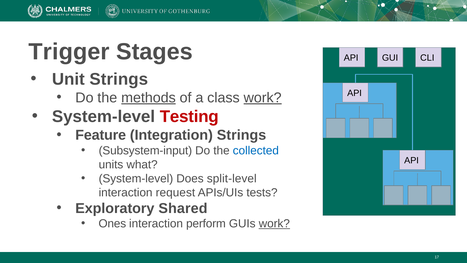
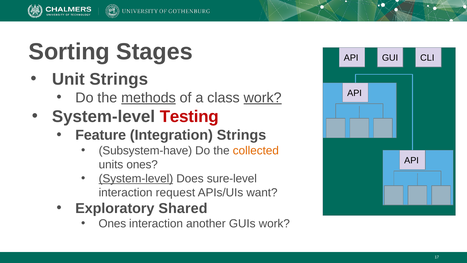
Trigger: Trigger -> Sorting (69, 52)
Subsystem-input: Subsystem-input -> Subsystem-have (145, 150)
collected colour: blue -> orange (256, 150)
units what: what -> ones (142, 164)
System-level underline: none -> present (136, 178)
split-level: split-level -> sure-level (232, 178)
tests: tests -> want (262, 192)
perform: perform -> another (206, 223)
work underline: present -> none (274, 223)
